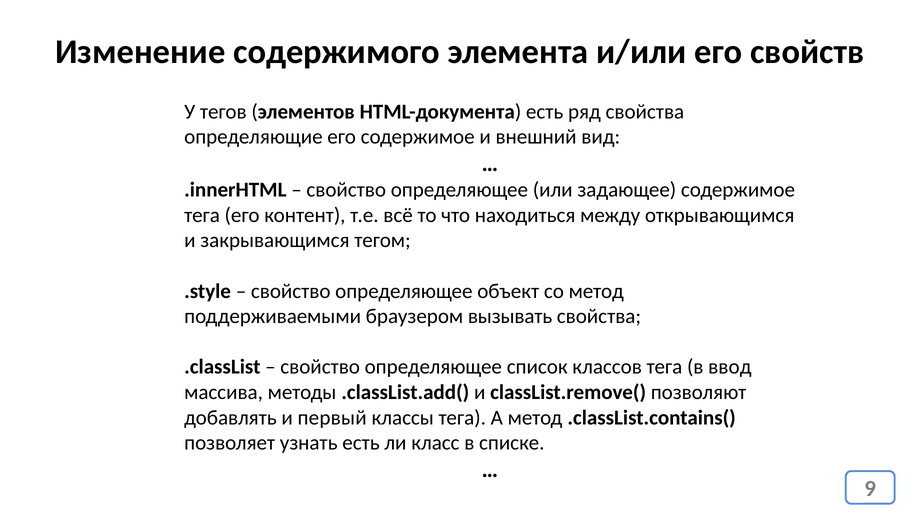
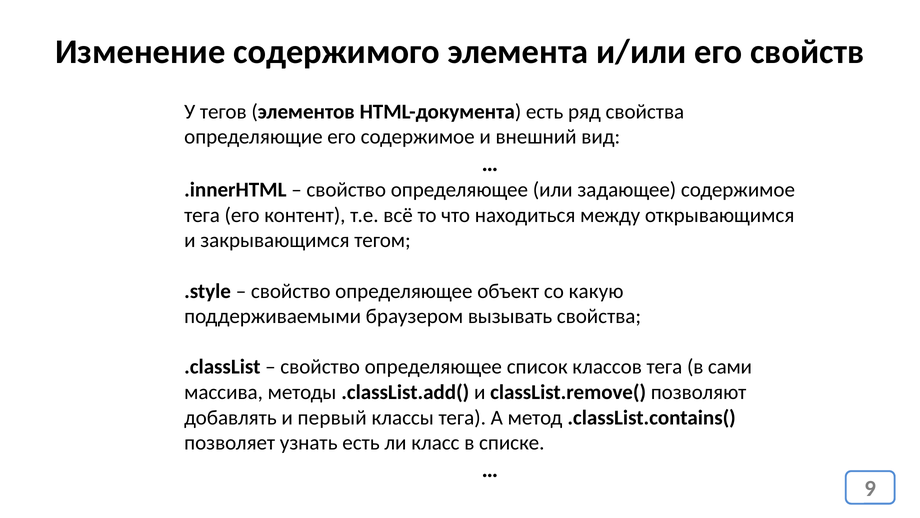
со метод: метод -> какую (596, 291)
ввод: ввод -> сами (730, 367)
